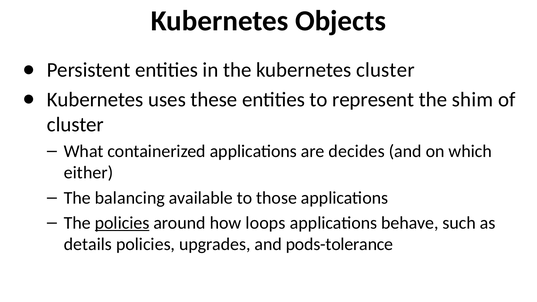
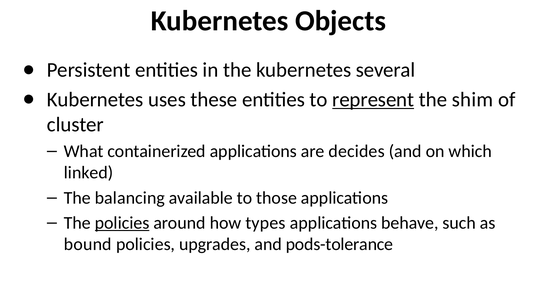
kubernetes cluster: cluster -> several (386, 70)
represent underline: none -> present (373, 100)
either: either -> linked (89, 173)
loops: loops -> types (266, 223)
details: details -> bound (88, 244)
